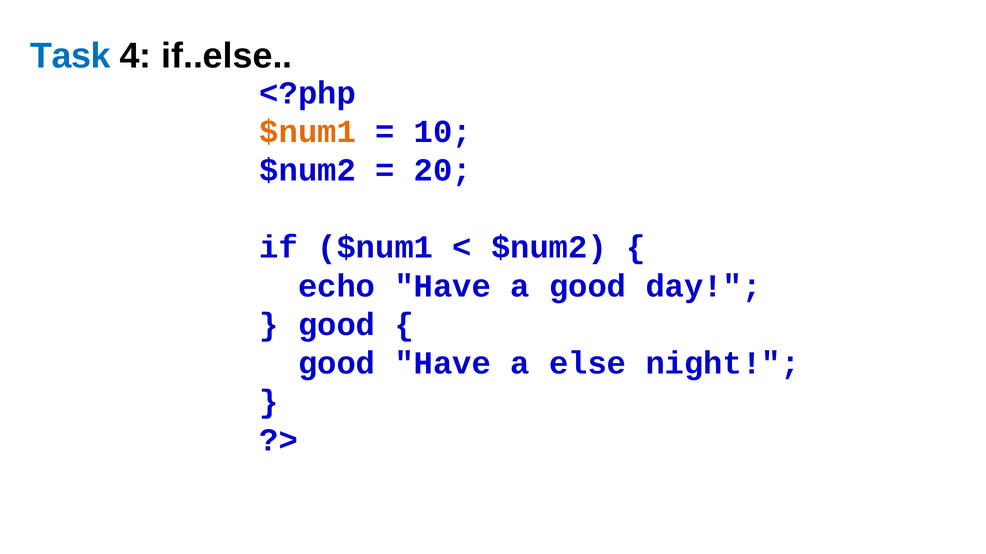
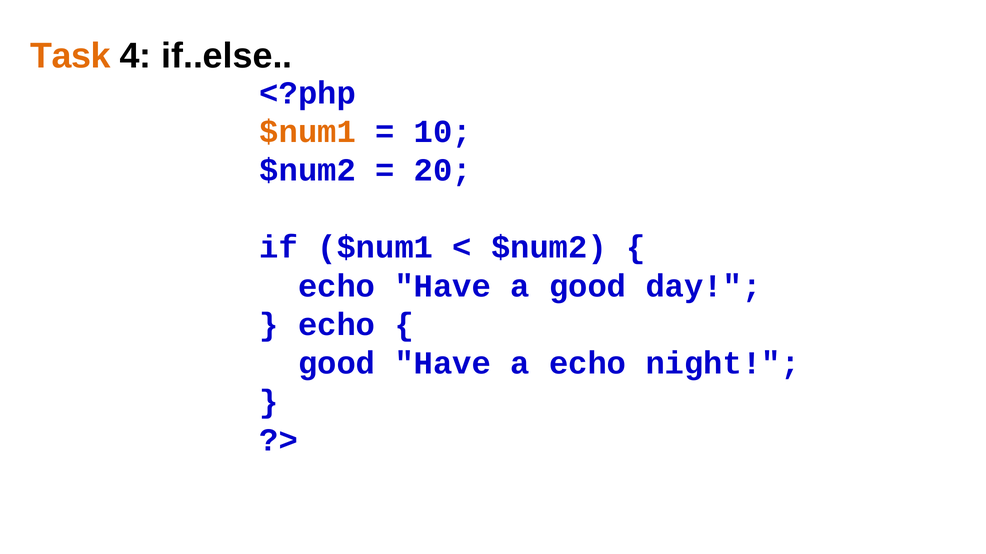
Task colour: blue -> orange (70, 56)
good: good -> echo (337, 325)
a else: else -> echo (588, 363)
